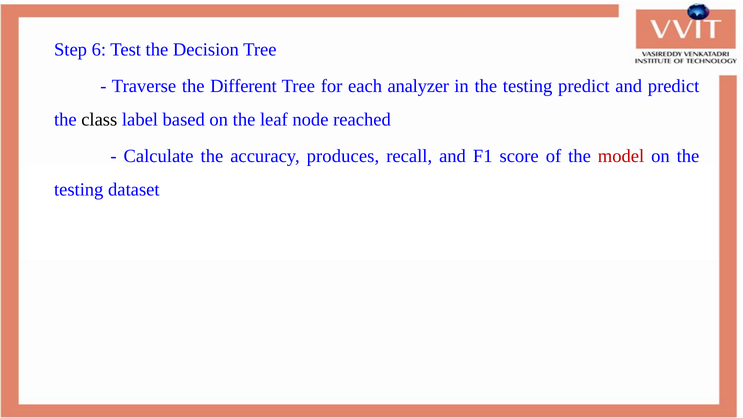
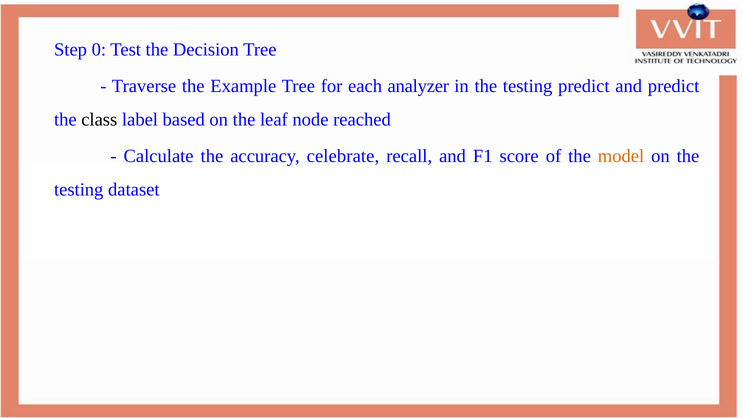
6: 6 -> 0 (99, 50)
Different: Different -> Example (243, 86)
produces: produces -> celebrate (343, 156)
model colour: red -> orange (621, 156)
